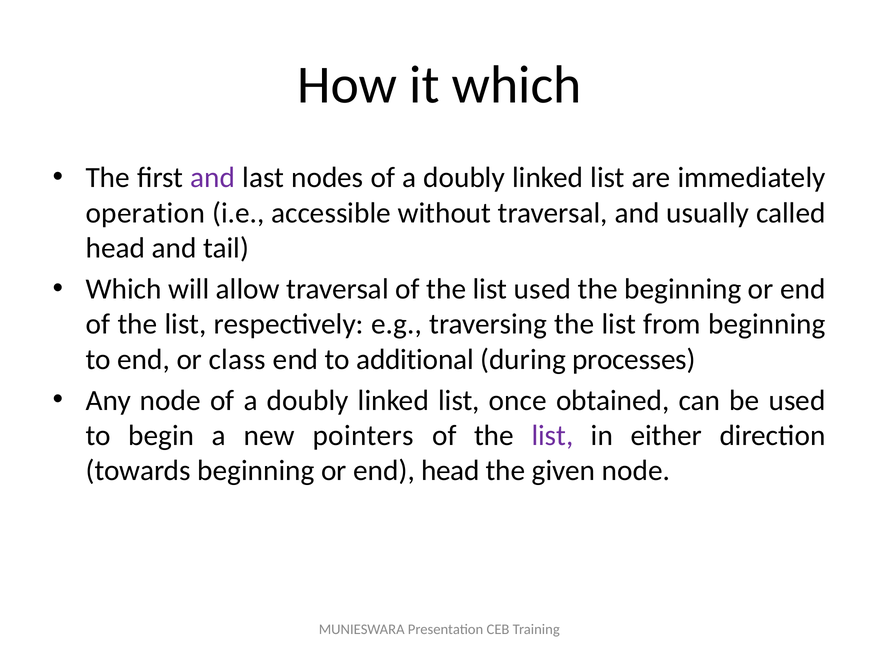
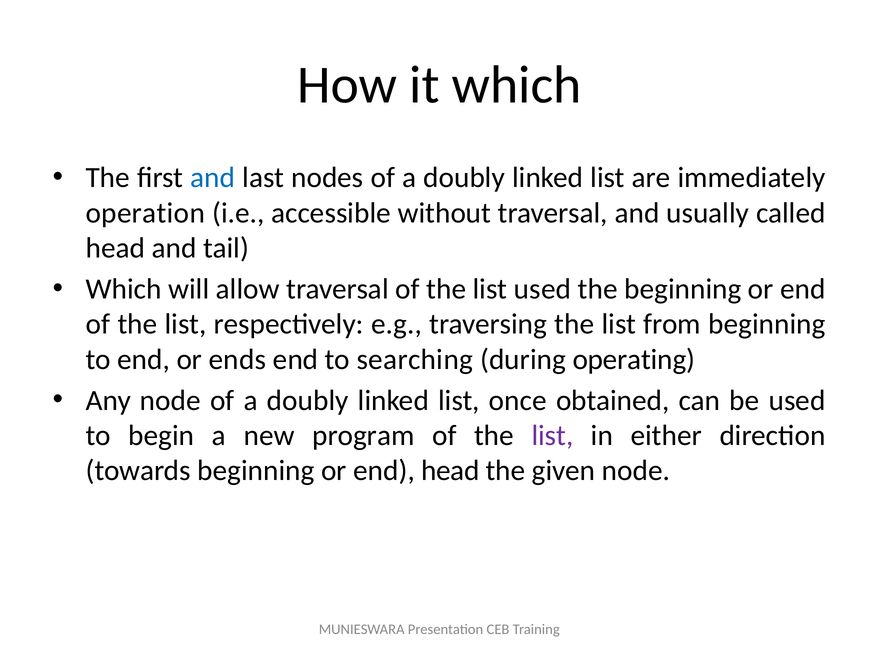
and colour: purple -> blue (213, 178)
class: class -> ends (237, 360)
additional: additional -> searching (415, 360)
processes: processes -> operating (634, 360)
pointers: pointers -> program (363, 436)
